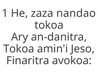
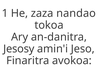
Tokoa: Tokoa -> Jesosy (19, 48)
